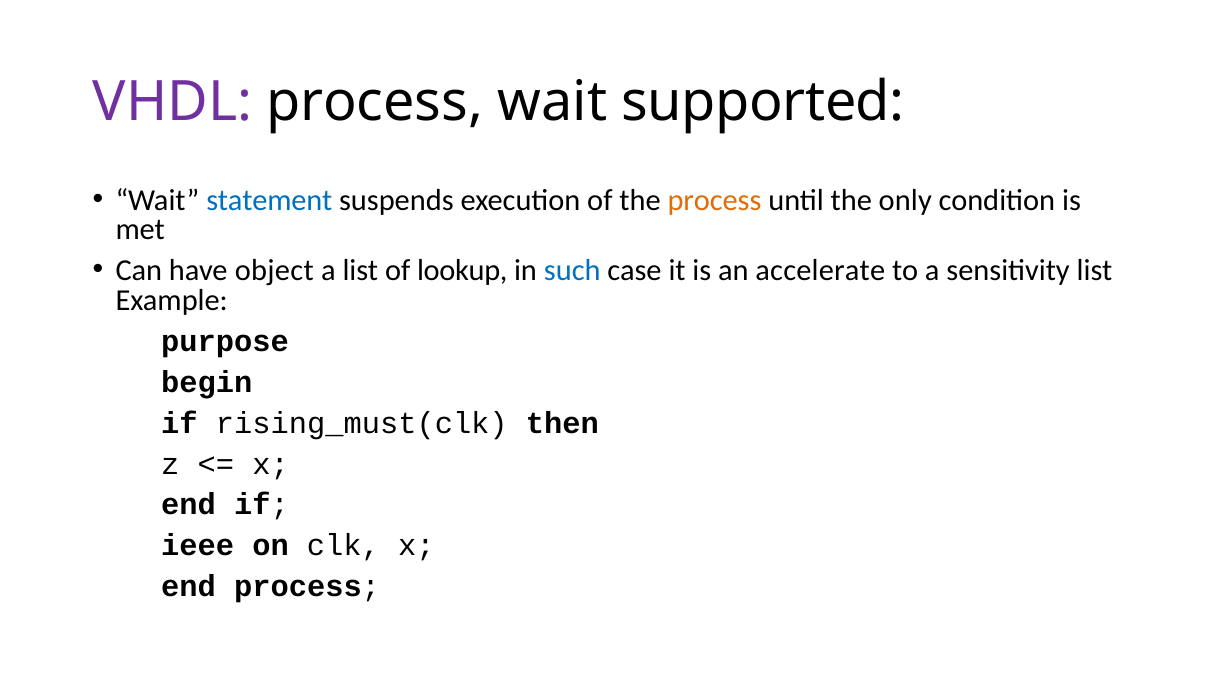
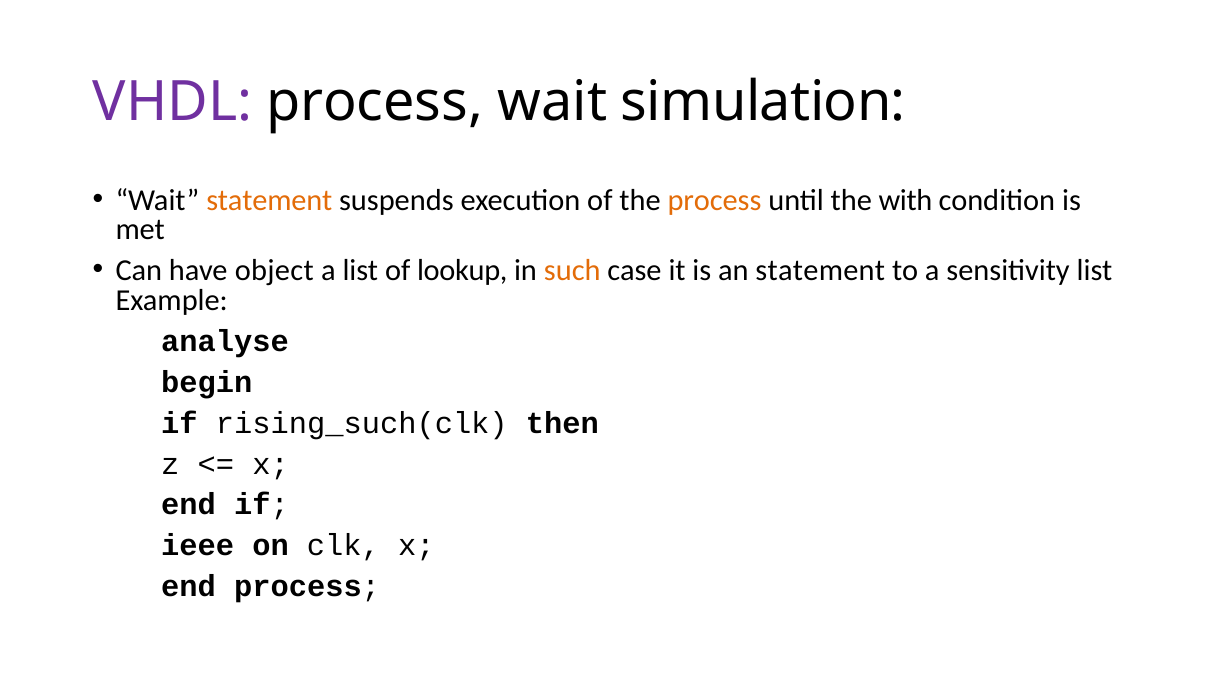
supported: supported -> simulation (763, 102)
statement colour: blue -> orange (269, 200)
only: only -> with (905, 200)
such colour: blue -> orange (572, 271)
an accelerate: accelerate -> statement (820, 271)
purpose: purpose -> analyse (225, 341)
rising_must(clk: rising_must(clk -> rising_such(clk (362, 423)
